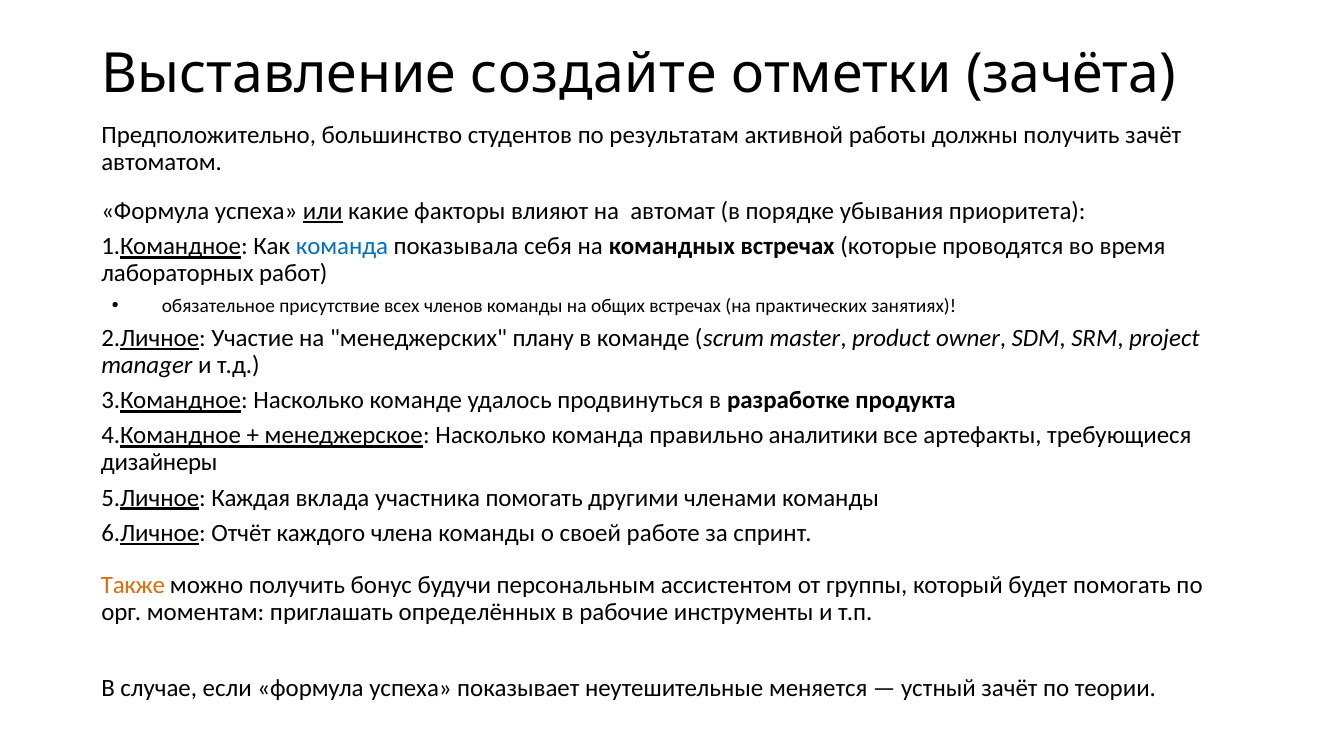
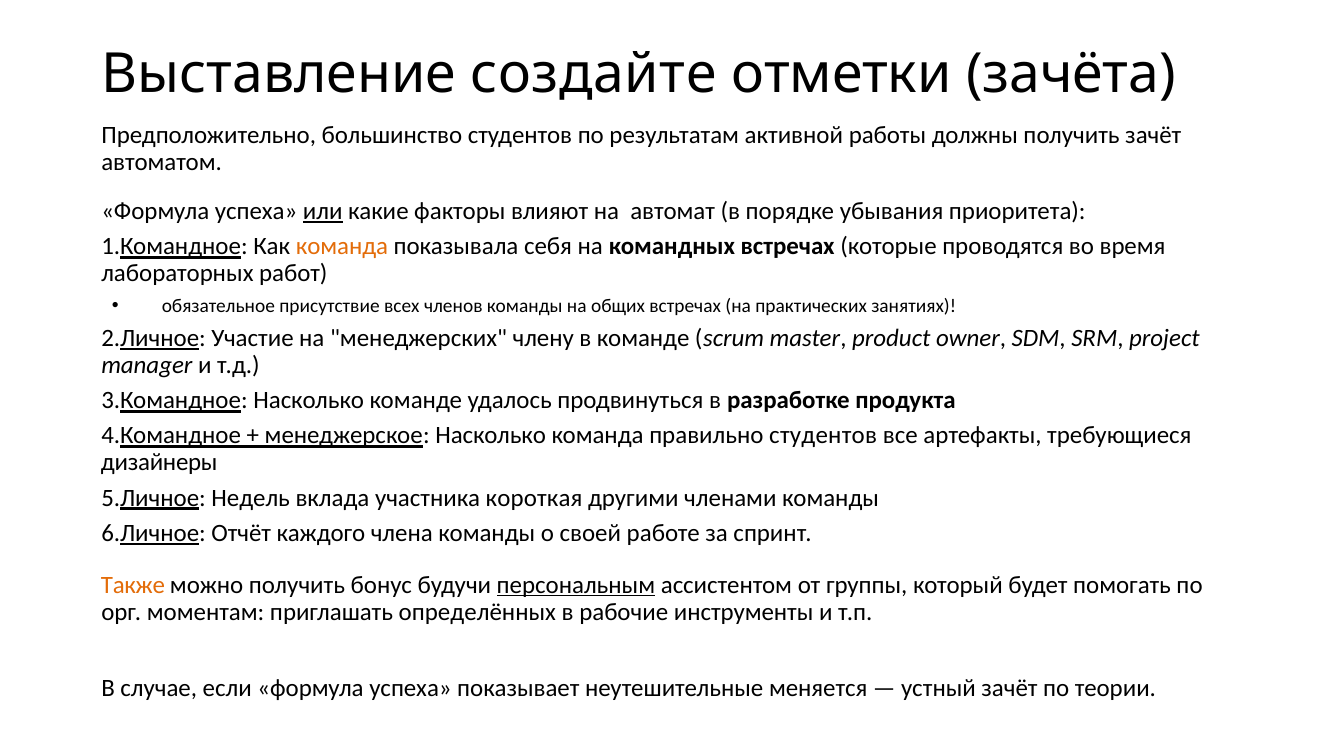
команда colour: blue -> orange (342, 247)
плану: плану -> члену (543, 338)
правильно аналитики: аналитики -> студентов (823, 435)
Каждая: Каждая -> Недель (251, 498)
участника помогать: помогать -> короткая (534, 498)
персональным underline: none -> present (576, 585)
